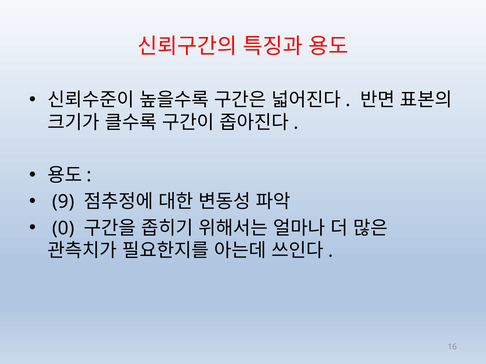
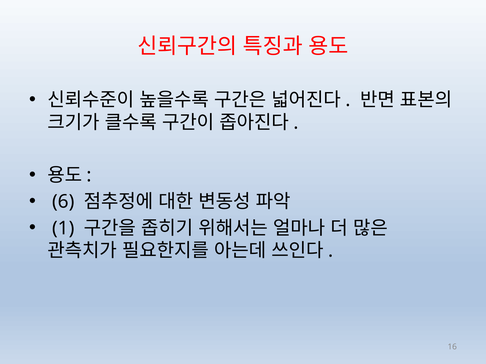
9: 9 -> 6 (63, 202)
0: 0 -> 1 (63, 228)
